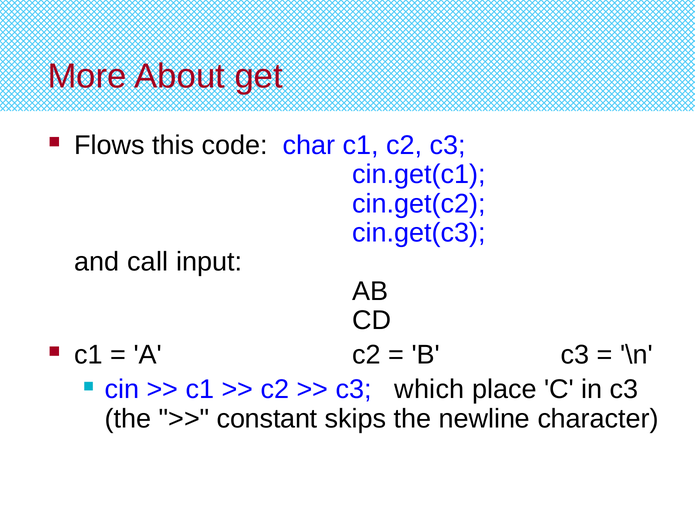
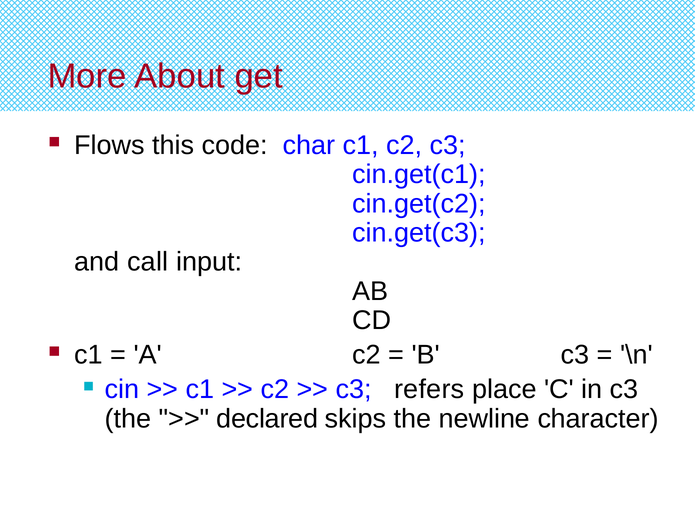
which: which -> refers (429, 390)
constant: constant -> declared (267, 419)
